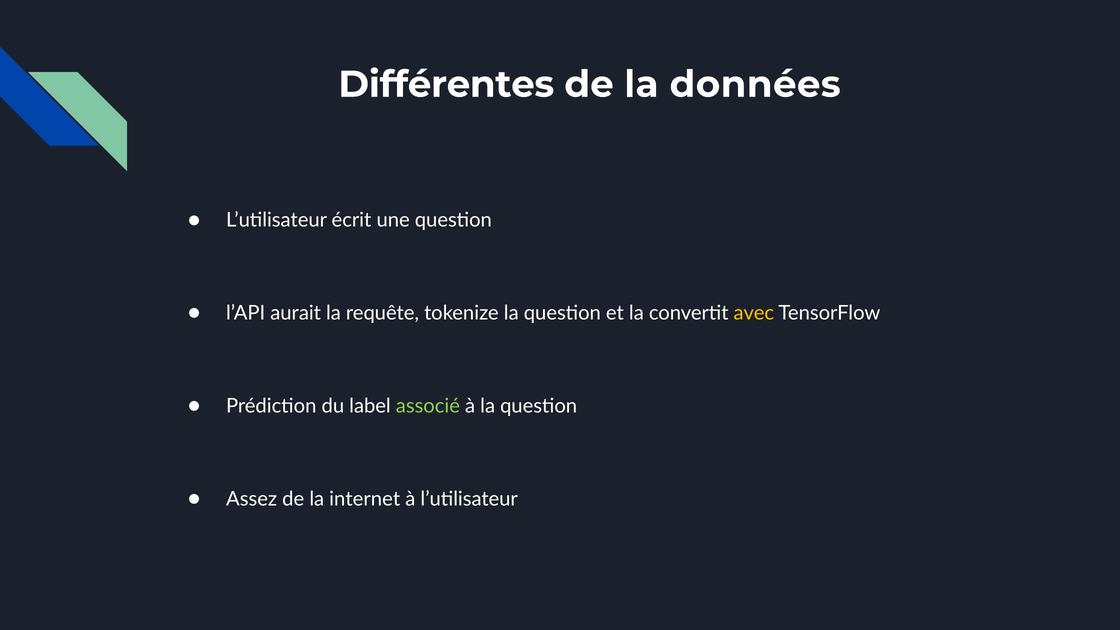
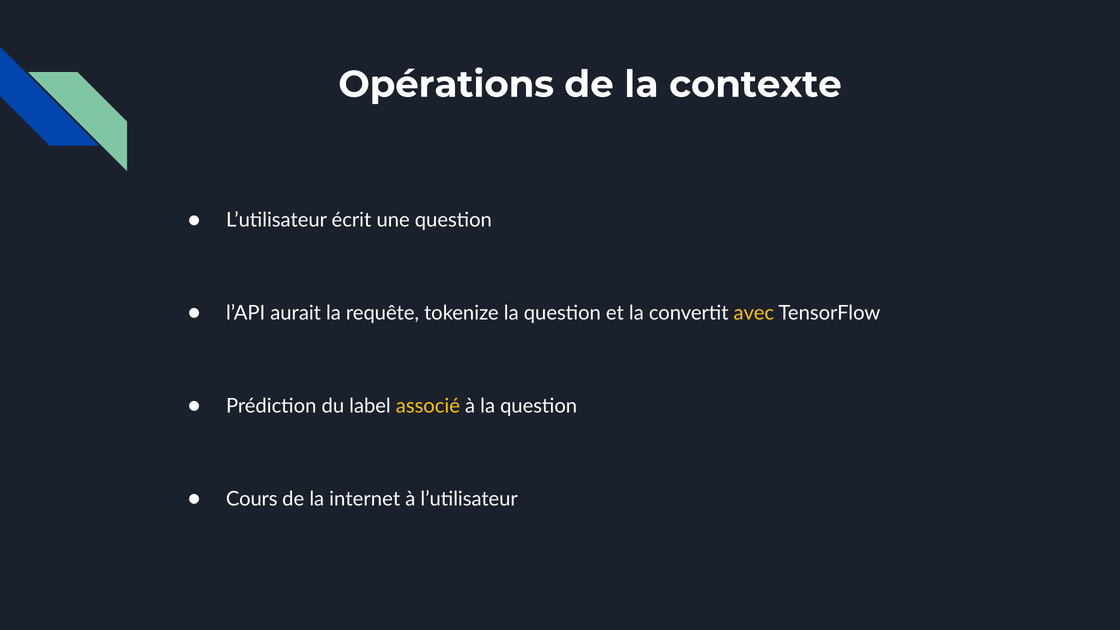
Différentes: Différentes -> Opérations (446, 84)
données: données -> contexte (755, 84)
associé colour: light green -> yellow (428, 406)
Assez: Assez -> Cours (252, 499)
